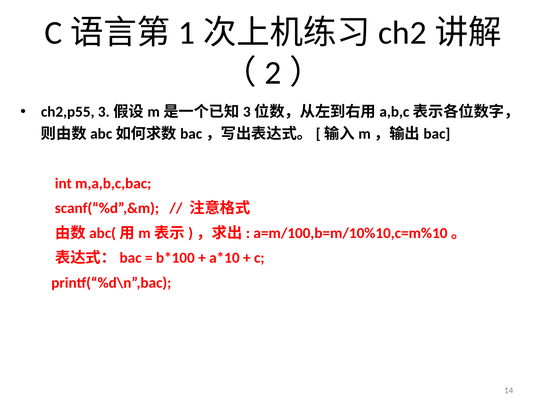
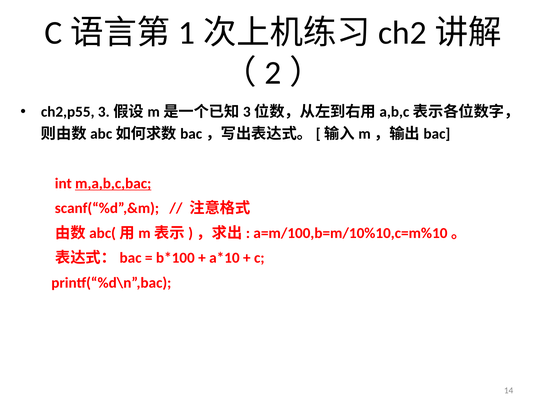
m,a,b,c,bac underline: none -> present (113, 184)
